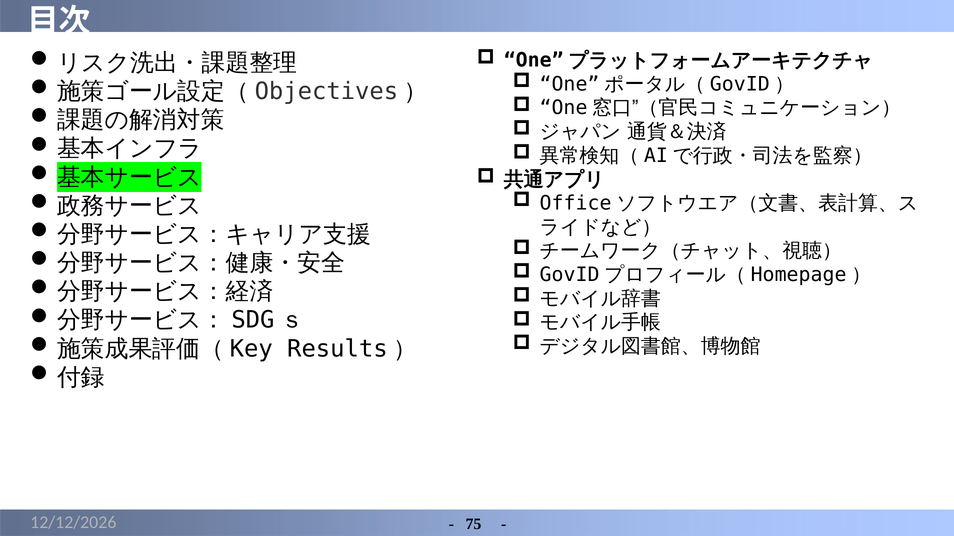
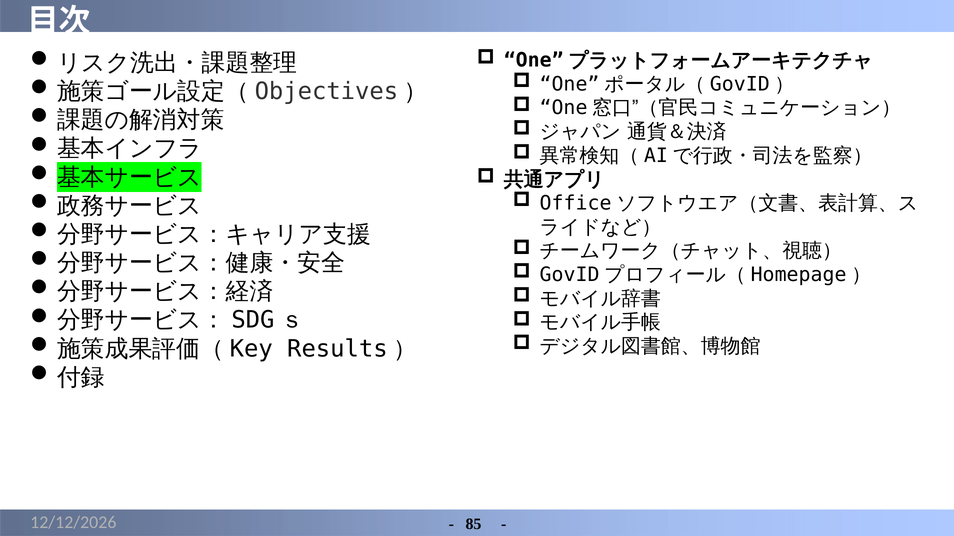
75: 75 -> 85 (474, 524)
